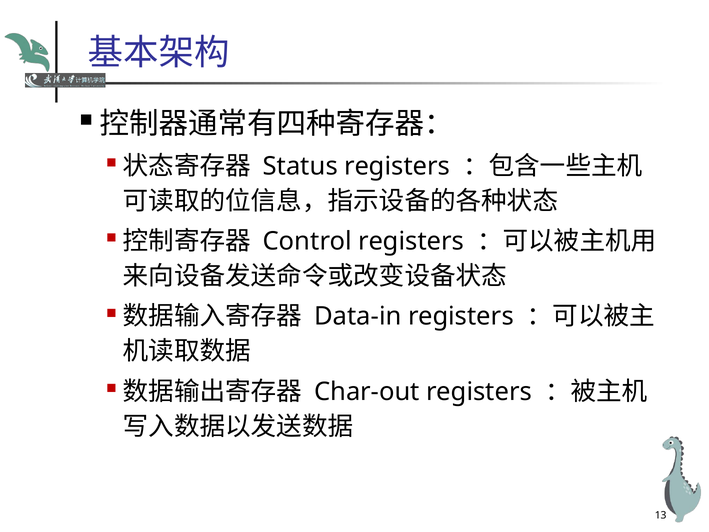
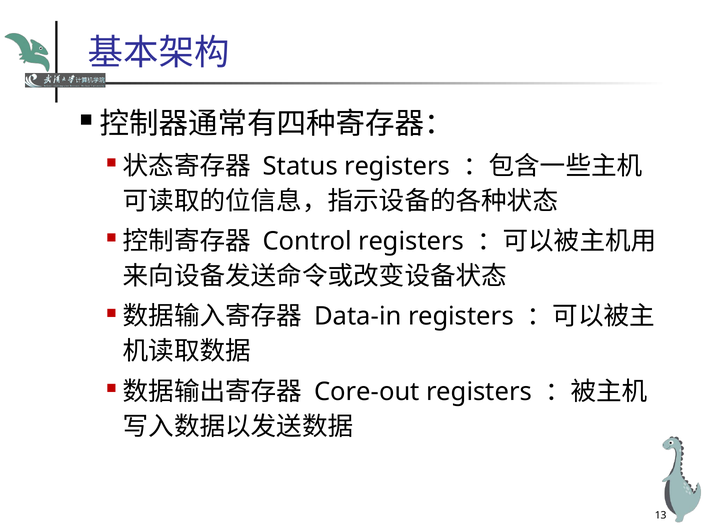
Char-out: Char-out -> Core-out (367, 391)
